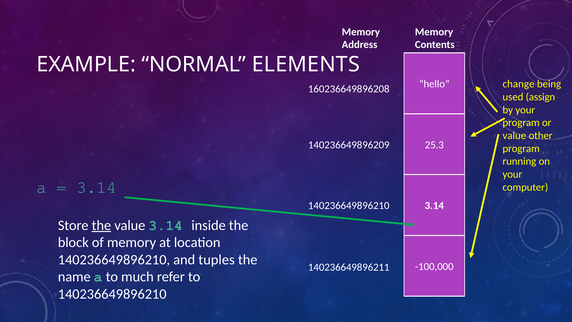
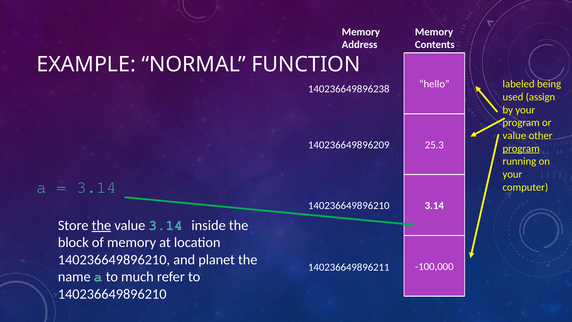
ELEMENTS: ELEMENTS -> FUNCTION (306, 64)
change: change -> labeled (519, 84)
160236649896208: 160236649896208 -> 140236649896238 (349, 89)
program underline: none -> present (521, 148)
tuples: tuples -> planet (217, 260)
